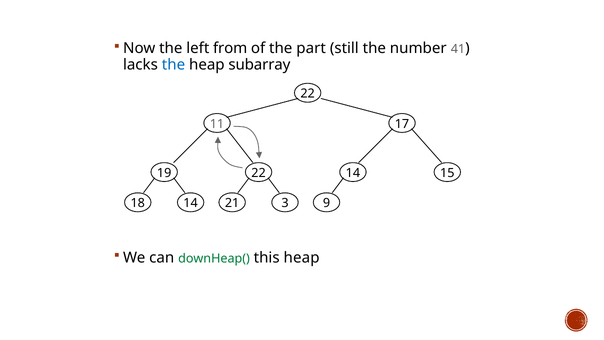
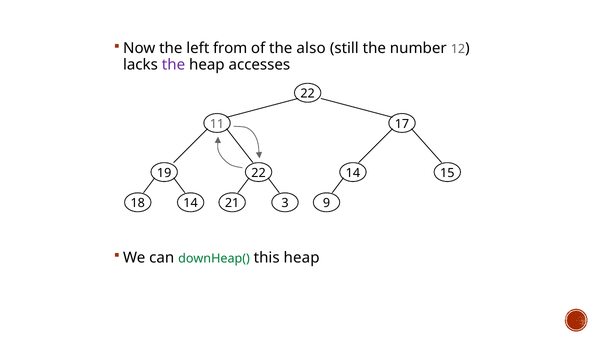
part: part -> also (311, 48)
41: 41 -> 12 (458, 49)
the colour: blue -> purple (174, 65)
subarray: subarray -> accesses (259, 65)
